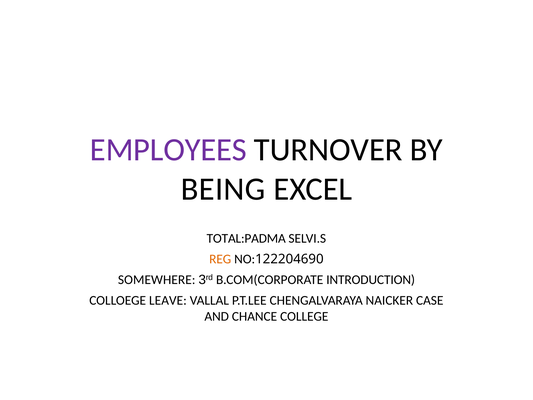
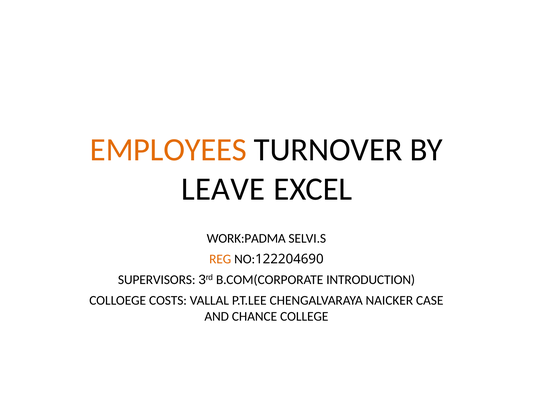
EMPLOYEES colour: purple -> orange (168, 150)
BEING: BEING -> LEAVE (223, 189)
TOTAL:PADMA: TOTAL:PADMA -> WORK:PADMA (246, 238)
SOMEWHERE: SOMEWHERE -> SUPERVISORS (157, 280)
LEAVE: LEAVE -> COSTS (168, 300)
